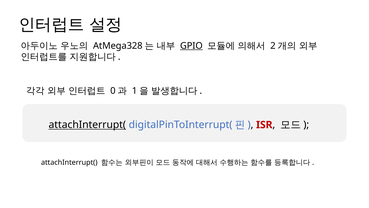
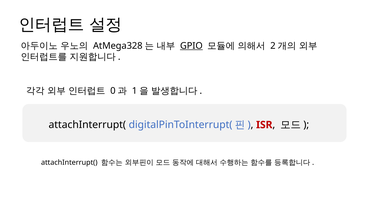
attachInterrupt( underline: present -> none (87, 125)
